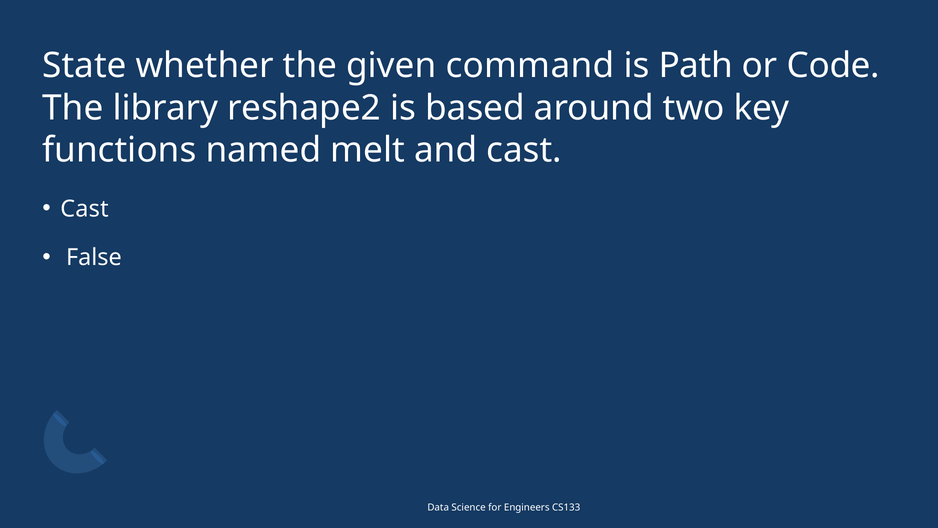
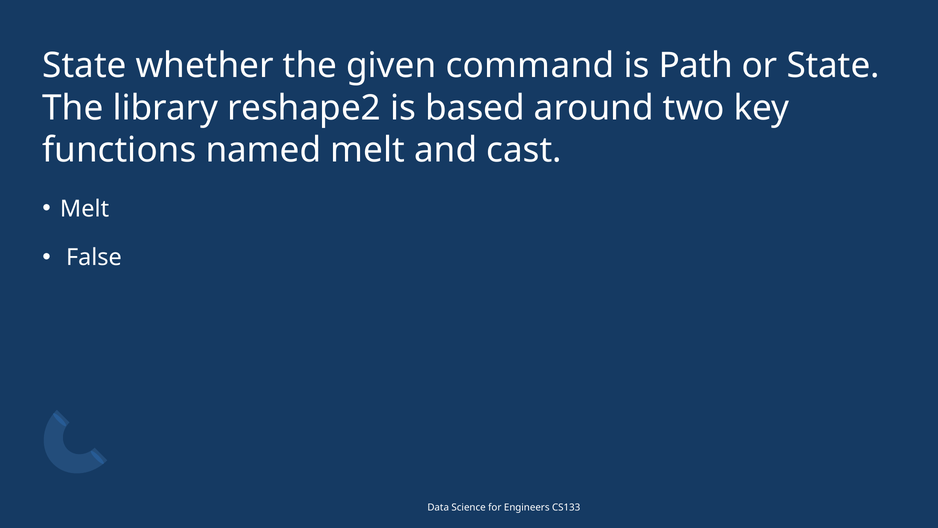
or Code: Code -> State (833, 66)
Cast: Cast -> Melt (85, 209)
